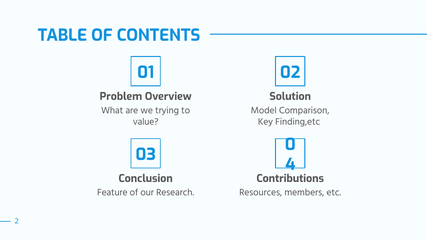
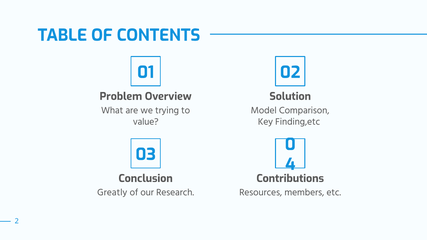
Feature: Feature -> Greatly (112, 193)
